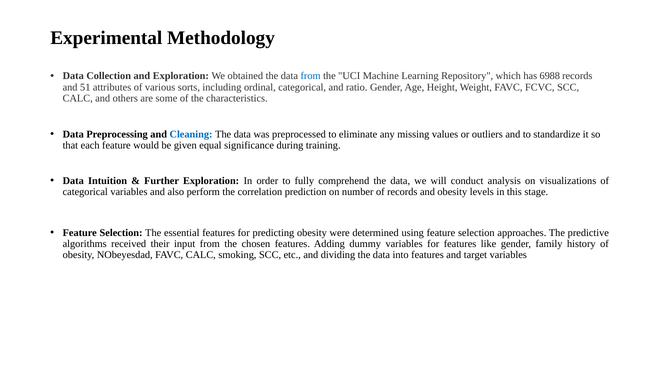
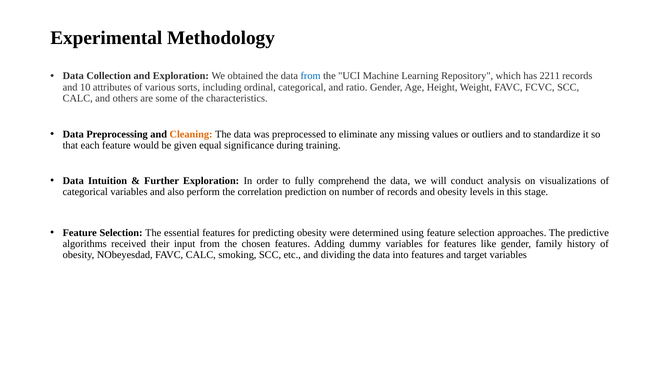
6988: 6988 -> 2211 (550, 76)
51: 51 -> 10 (85, 87)
Cleaning colour: blue -> orange (191, 134)
